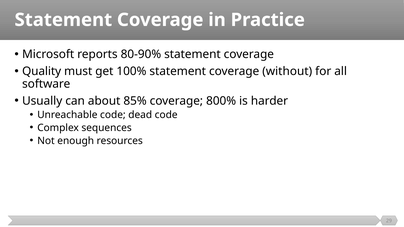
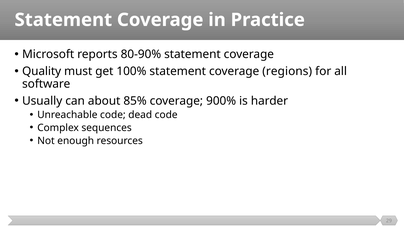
without: without -> regions (287, 71)
800%: 800% -> 900% (221, 101)
